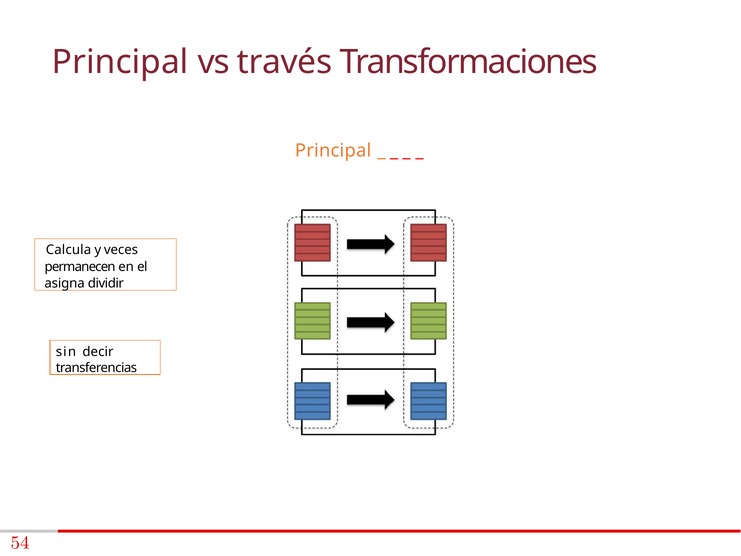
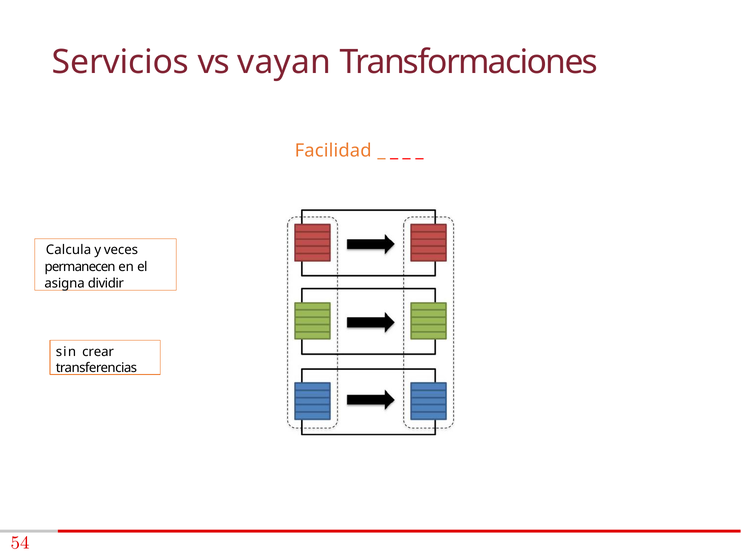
Principal: Principal -> Servicios (120, 62)
través: través -> vayan (284, 62)
Principal: Principal -> Facilidad (333, 151)
decir: decir -> crear (98, 352)
